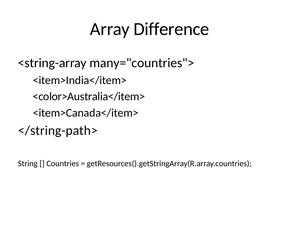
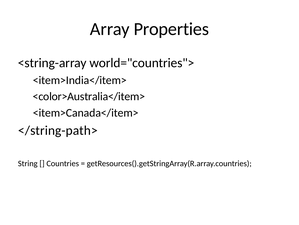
Difference: Difference -> Properties (171, 29)
many="countries">: many="countries"> -> world="countries"> (142, 63)
